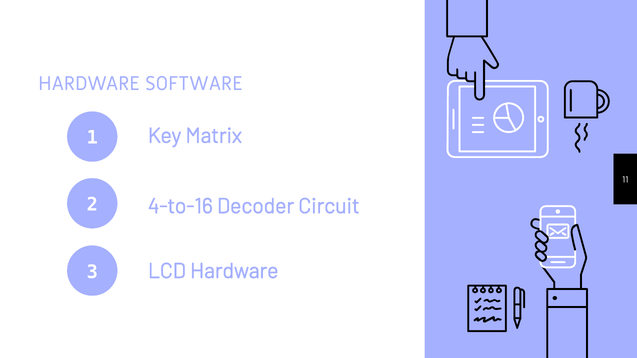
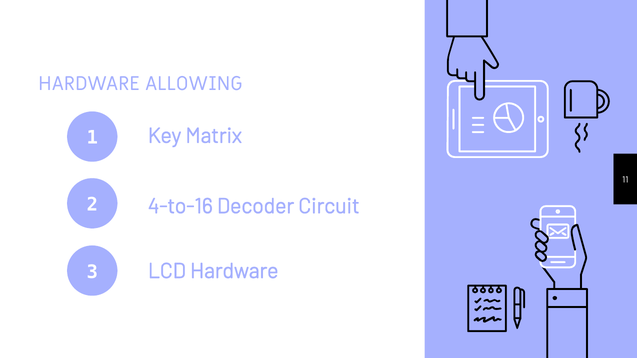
SOFTWARE: SOFTWARE -> ALLOWING (194, 84)
